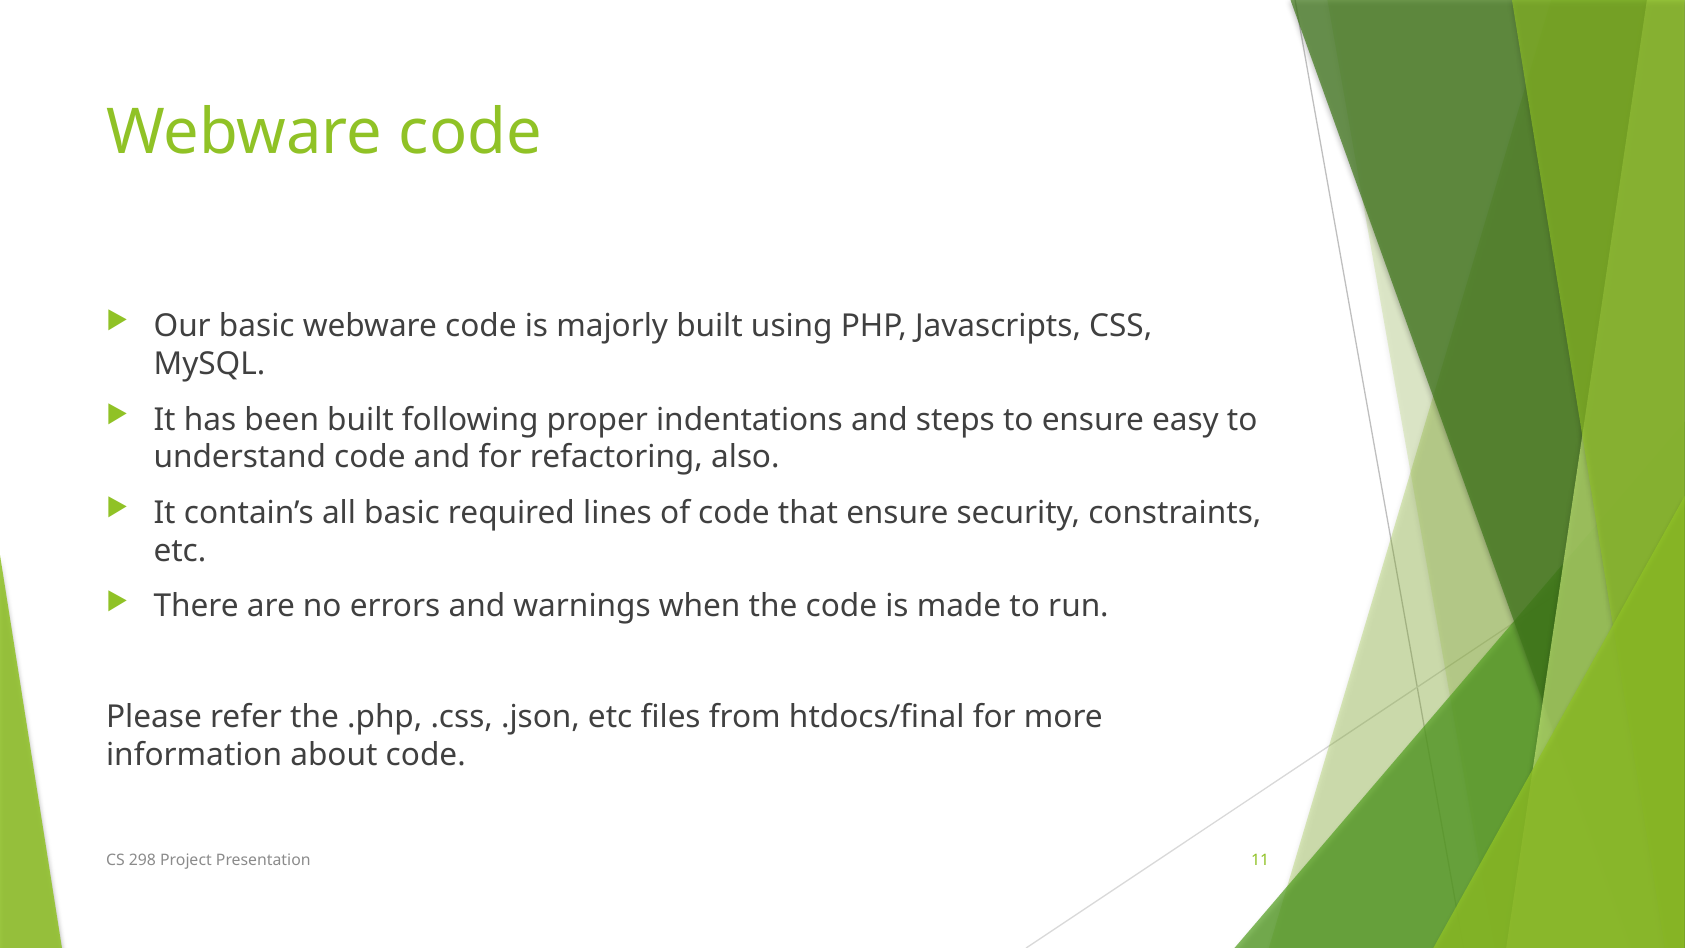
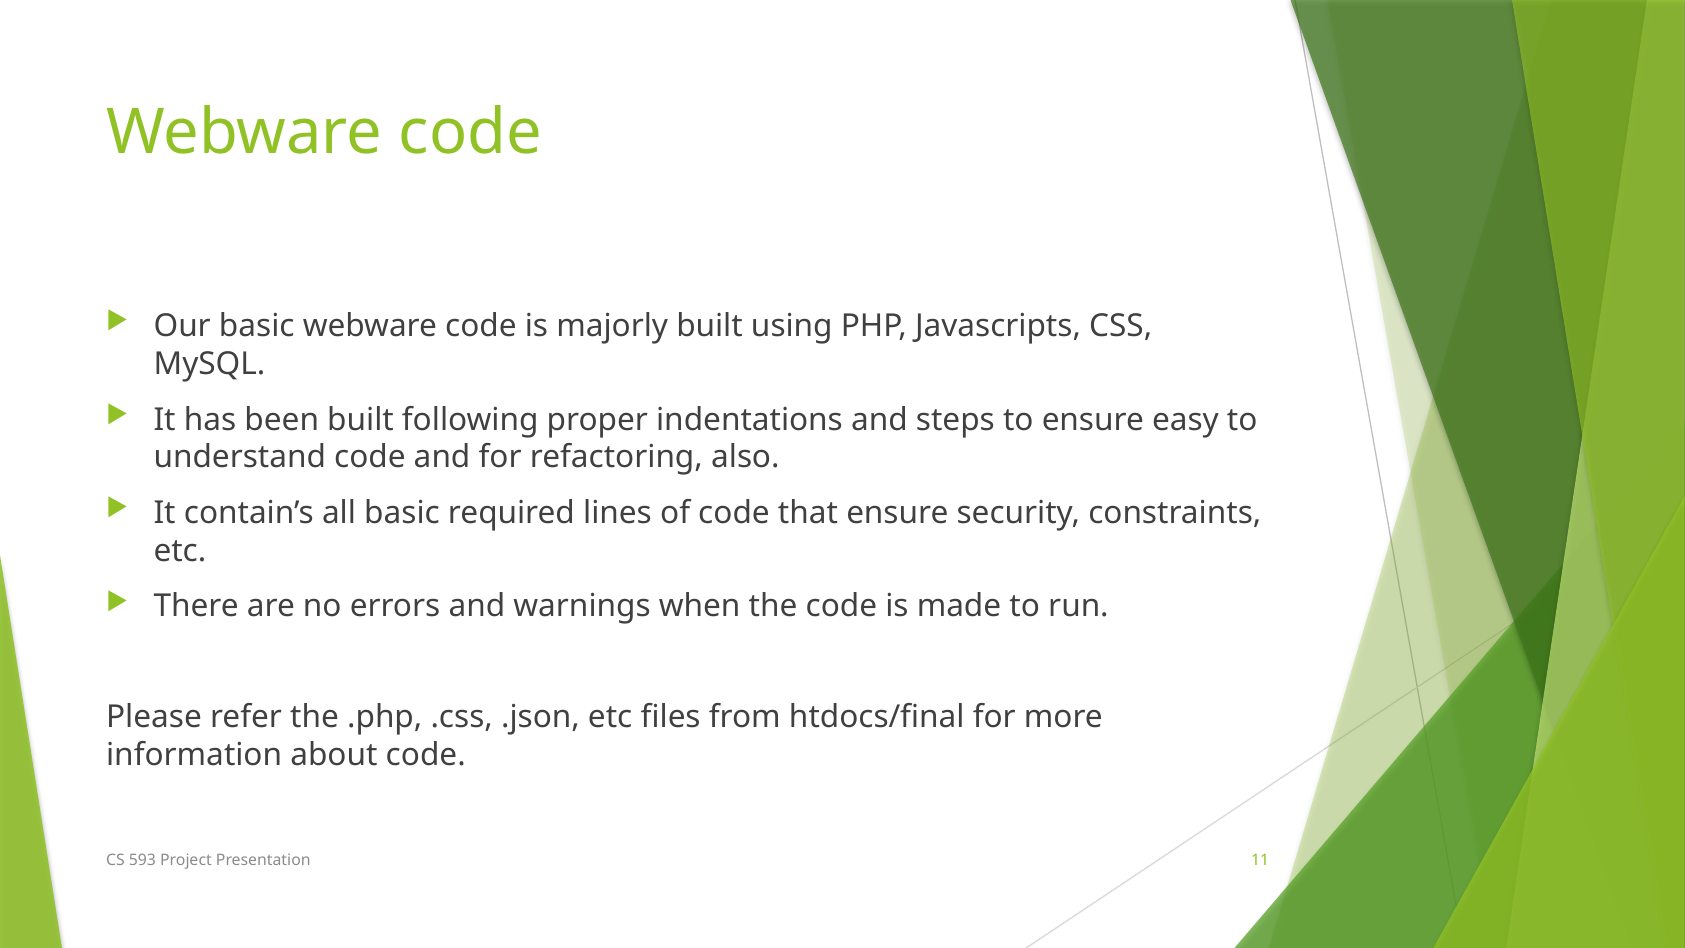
298: 298 -> 593 (143, 860)
